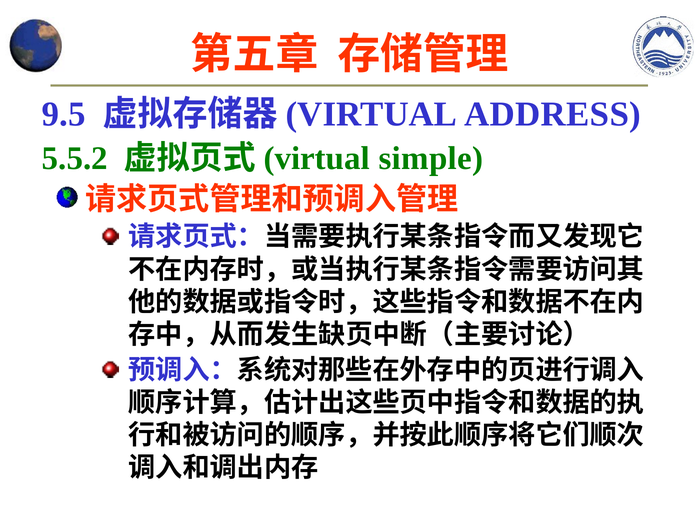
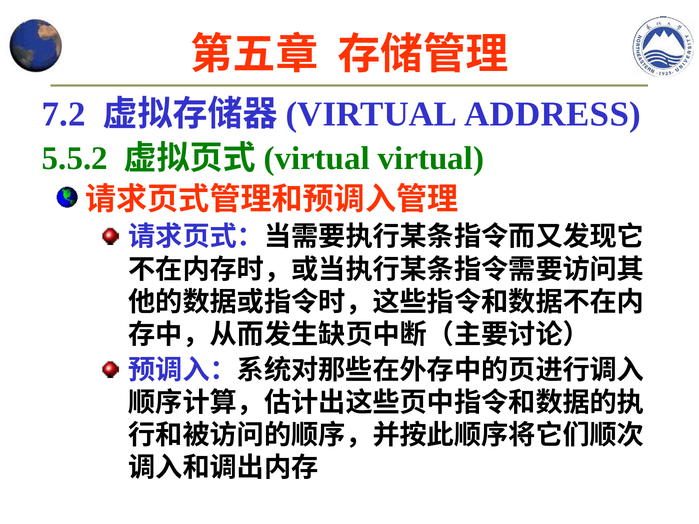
9.5: 9.5 -> 7.2 (64, 114)
simple: simple -> virtual (431, 158)
